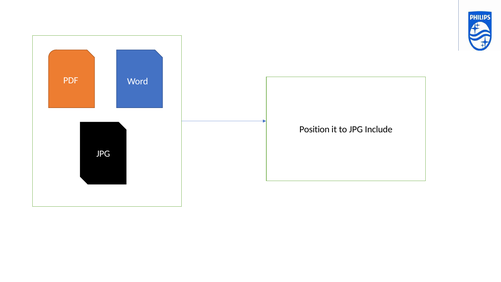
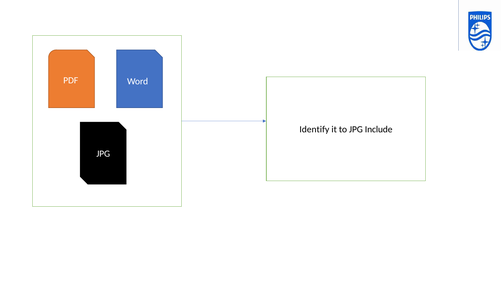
Position: Position -> Identify (314, 129)
